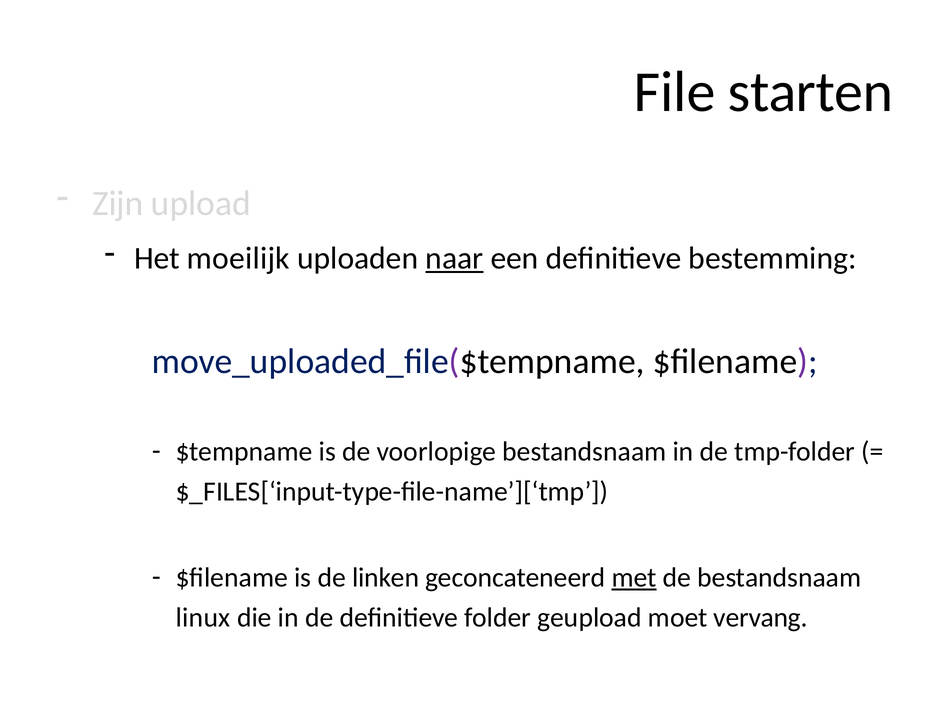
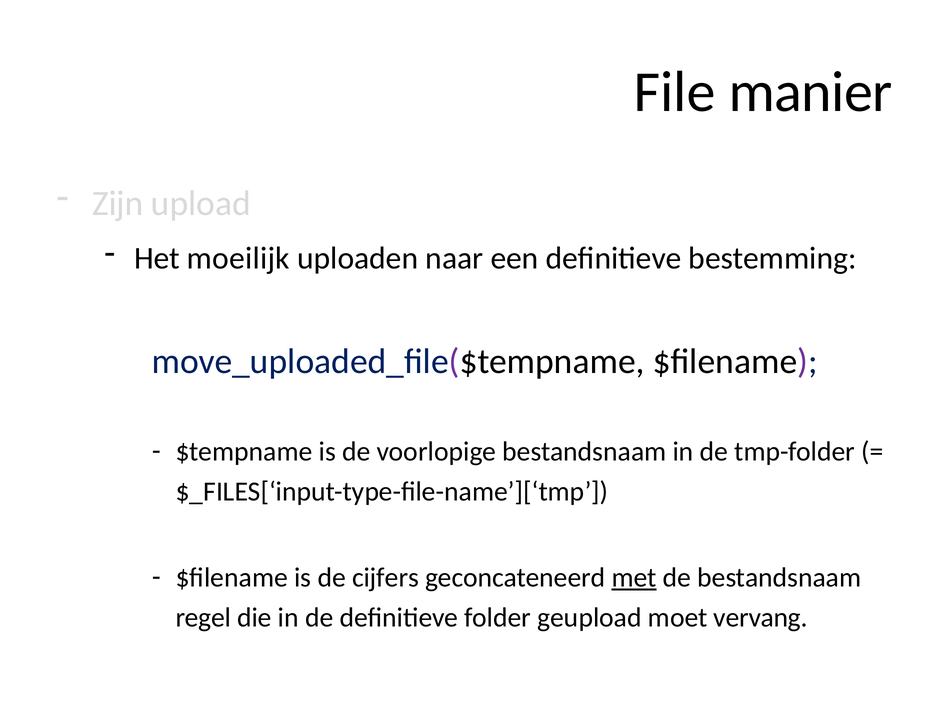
starten: starten -> manier (810, 92)
naar underline: present -> none (454, 258)
linken: linken -> cijfers (386, 577)
linux: linux -> regel (203, 617)
